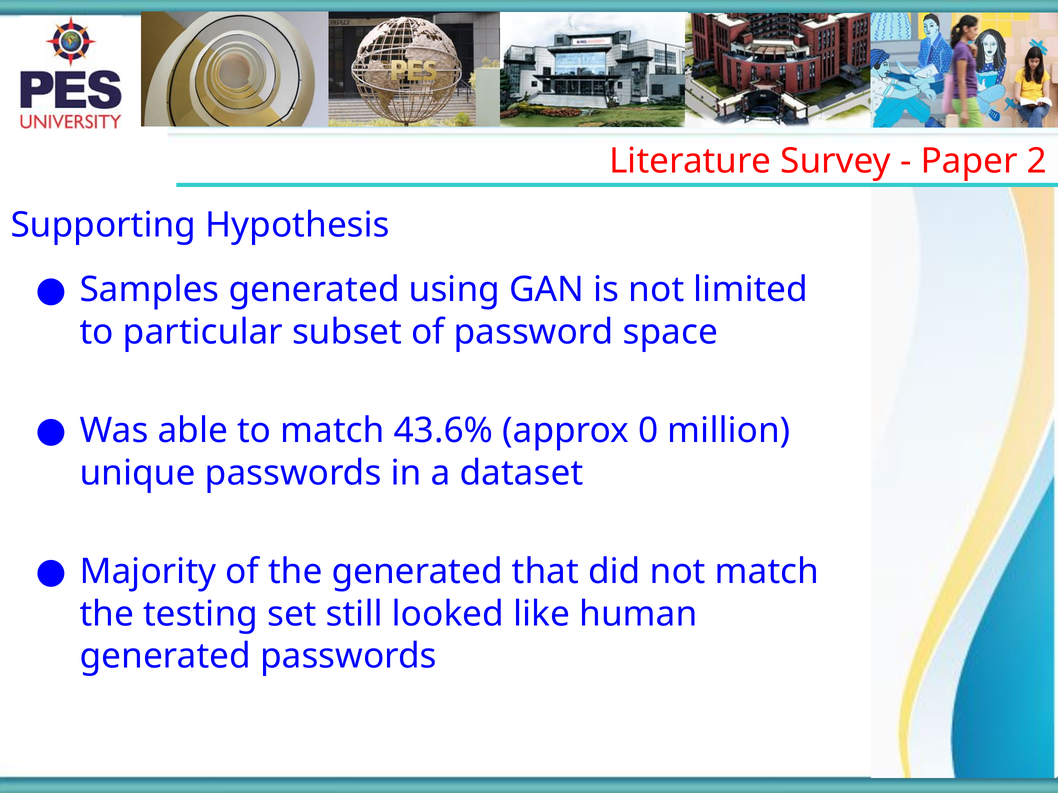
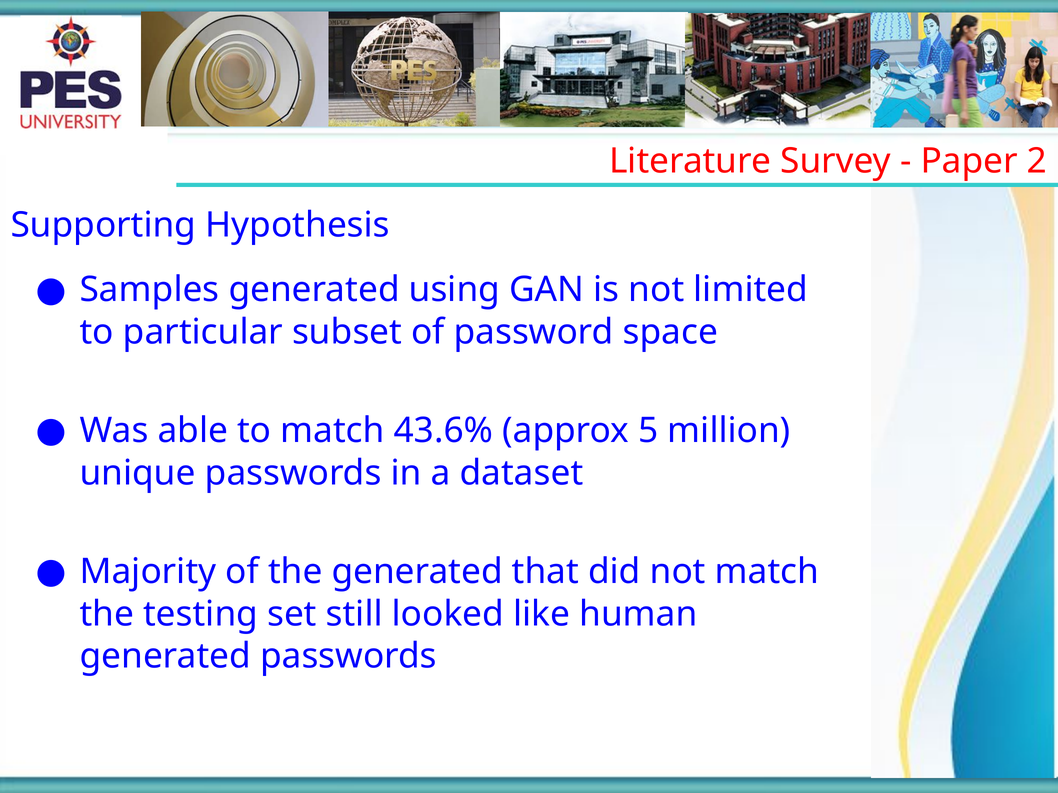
0: 0 -> 5 (648, 431)
